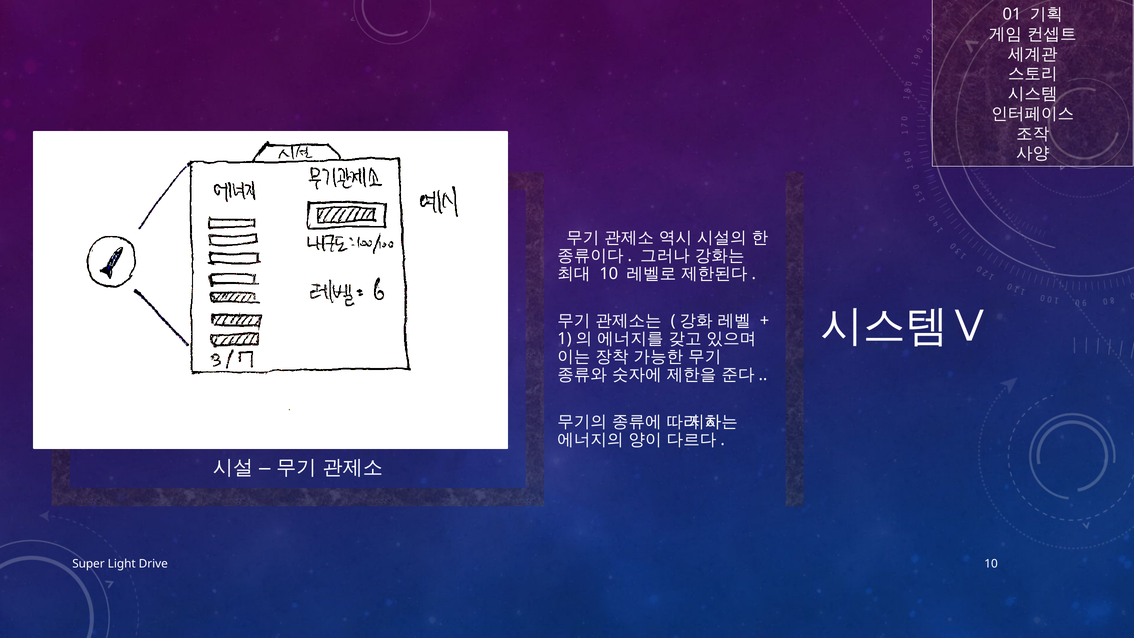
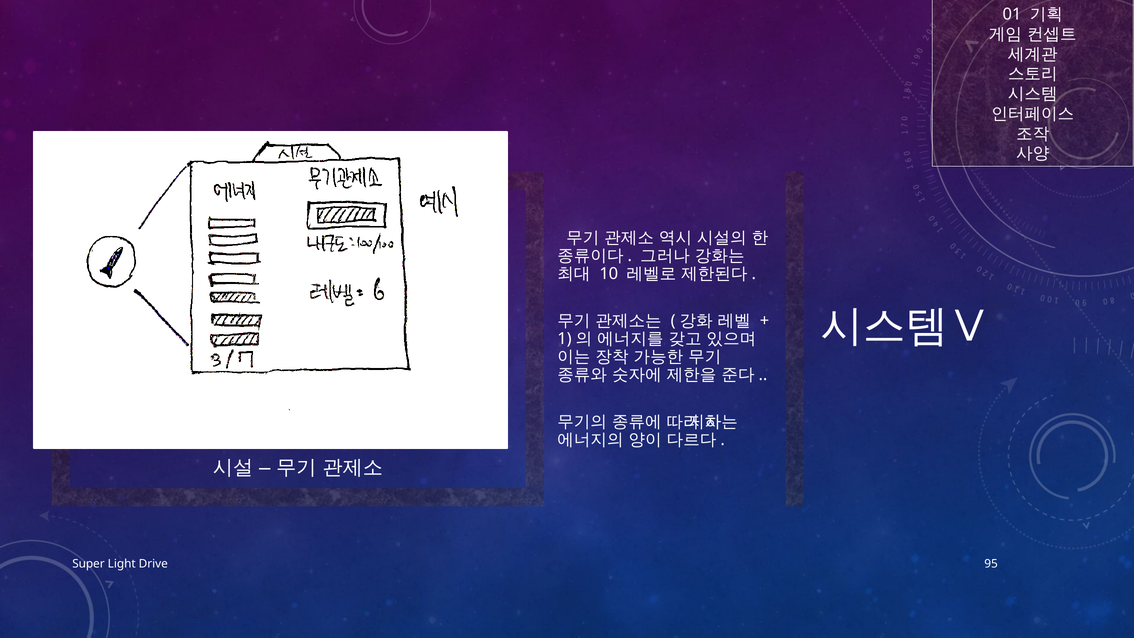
Drive 10: 10 -> 95 (991, 563)
